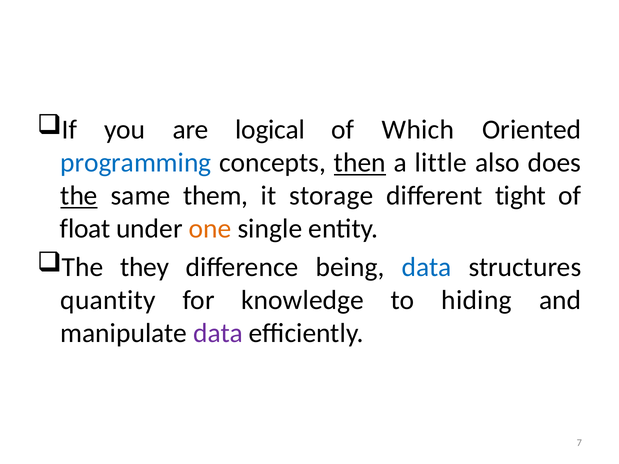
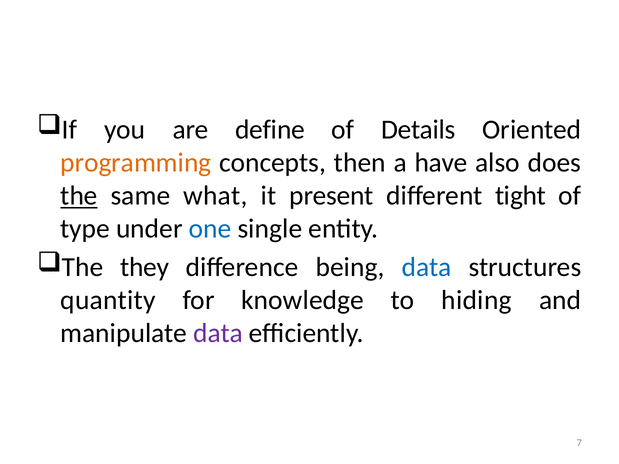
logical: logical -> define (270, 130)
Which: Which -> Details (418, 130)
programming colour: blue -> orange (136, 163)
then underline: present -> none (360, 163)
little: little -> have (441, 163)
them: them -> what (215, 196)
storage: storage -> present (331, 196)
float: float -> type (85, 229)
one colour: orange -> blue (210, 229)
